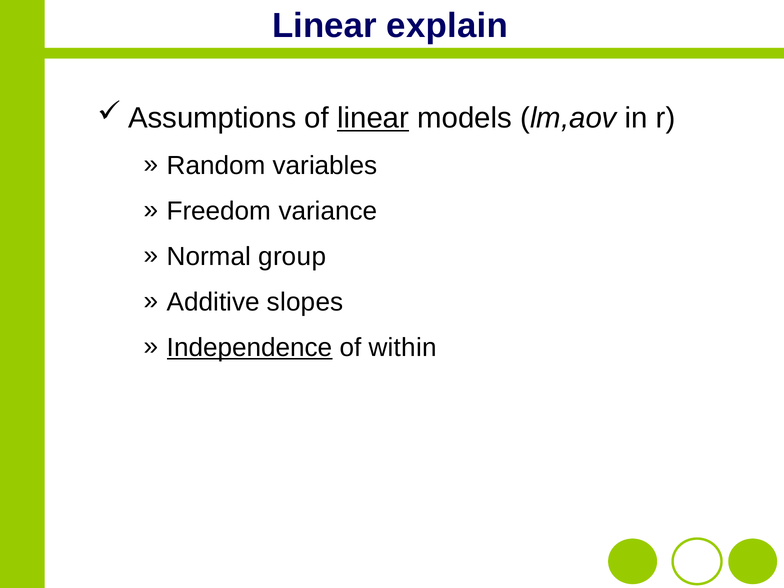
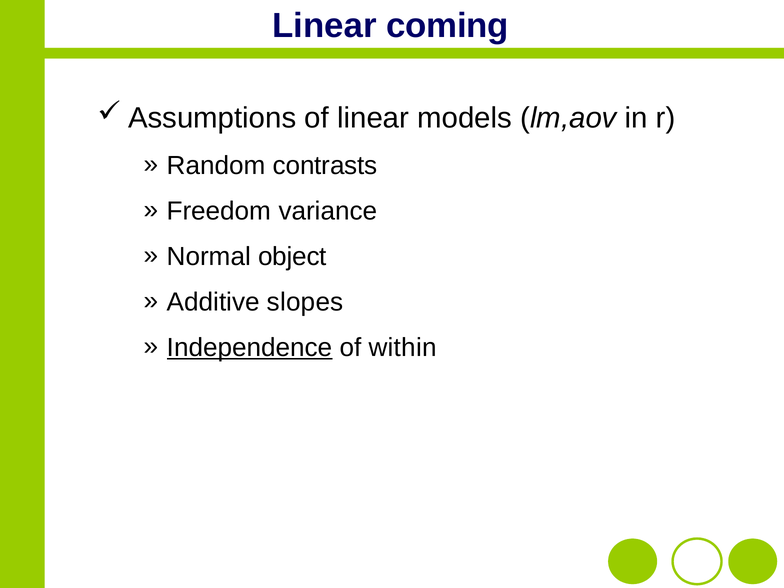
explain: explain -> coming (448, 26)
linear underline: present -> none (373, 118)
variables: variables -> contrasts (325, 165)
group: group -> object (292, 256)
